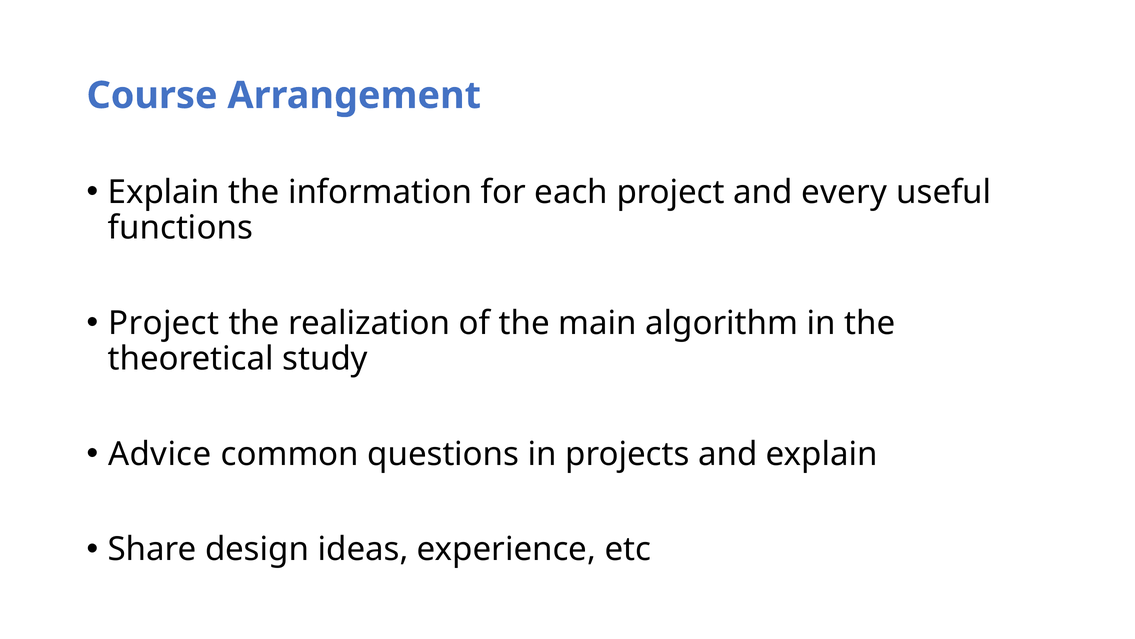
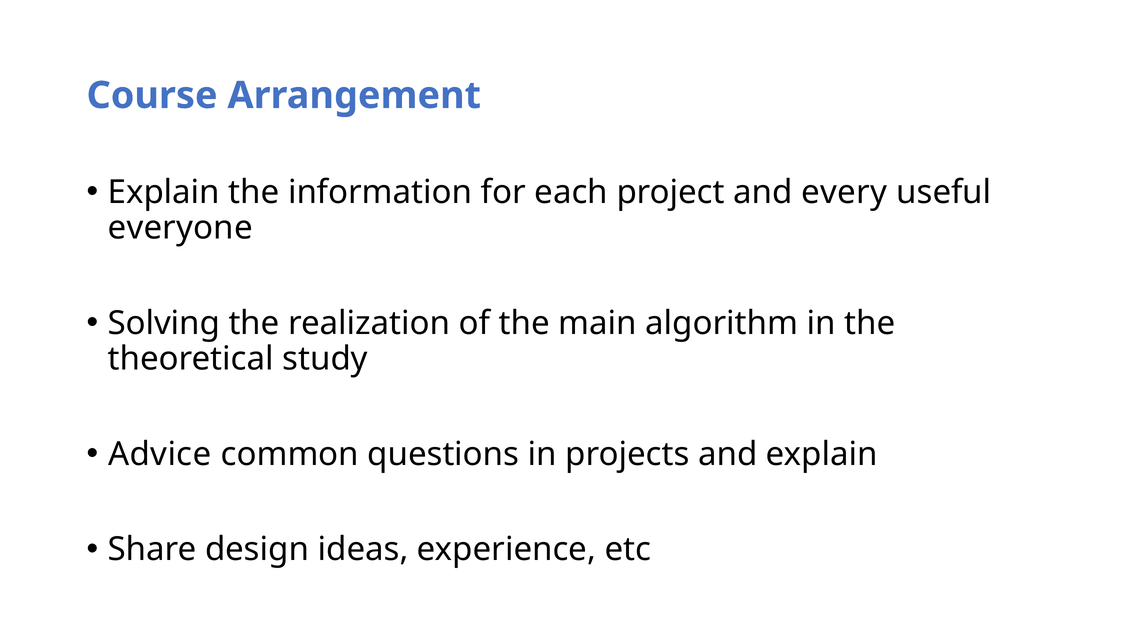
functions: functions -> everyone (180, 228)
Project: Project -> Solving (164, 323)
